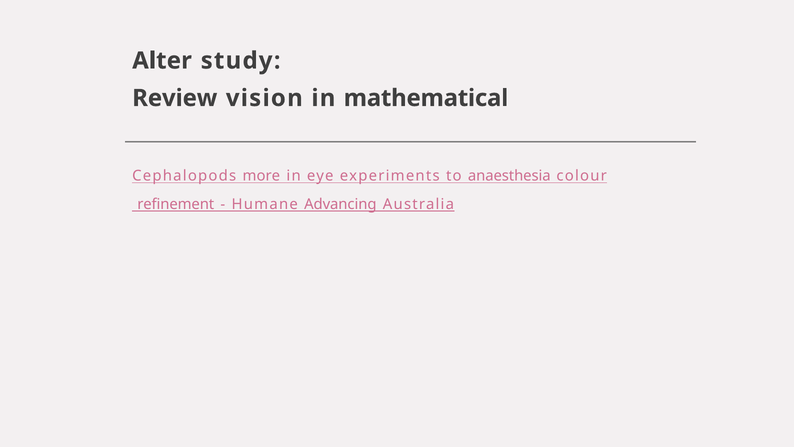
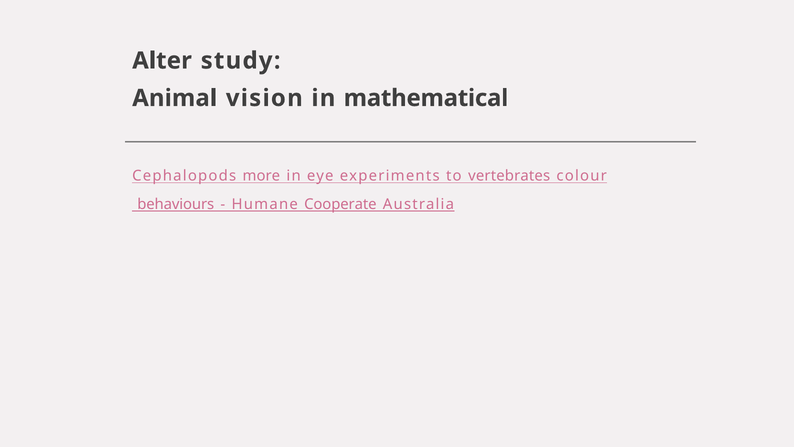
Review: Review -> Animal (175, 98)
anaesthesia: anaesthesia -> vertebrates (509, 176)
refinement: refinement -> behaviours (176, 204)
Advancing: Advancing -> Cooperate (340, 204)
